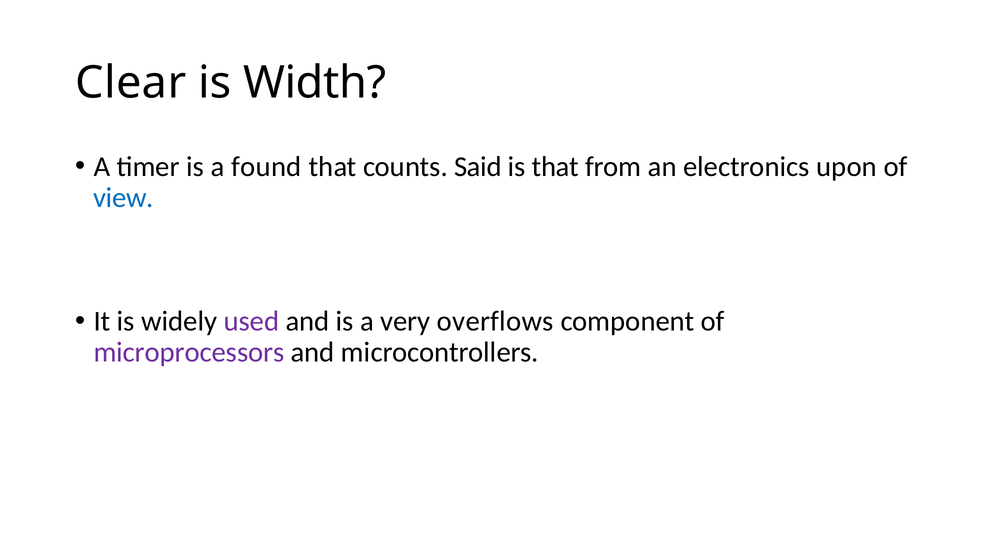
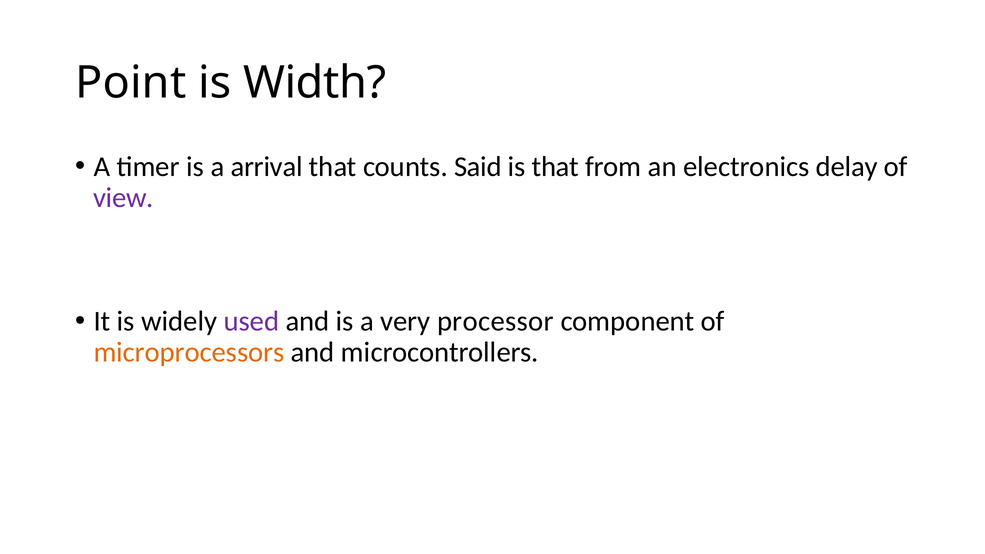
Clear: Clear -> Point (131, 83)
found: found -> arrival (267, 167)
upon: upon -> delay (847, 167)
view colour: blue -> purple (124, 198)
overflows: overflows -> processor (495, 321)
microprocessors colour: purple -> orange (189, 353)
